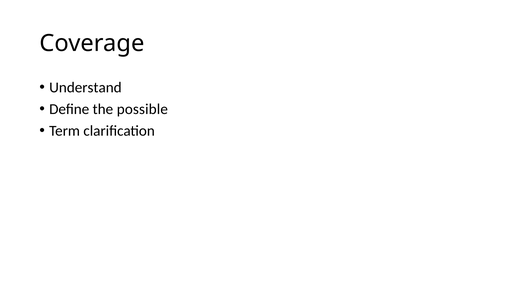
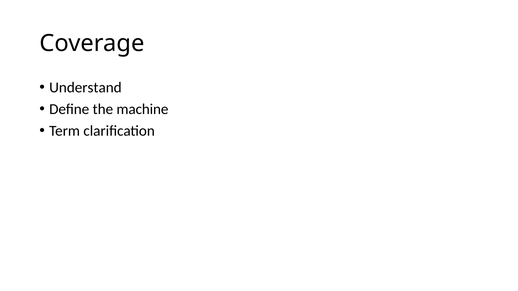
possible: possible -> machine (142, 109)
